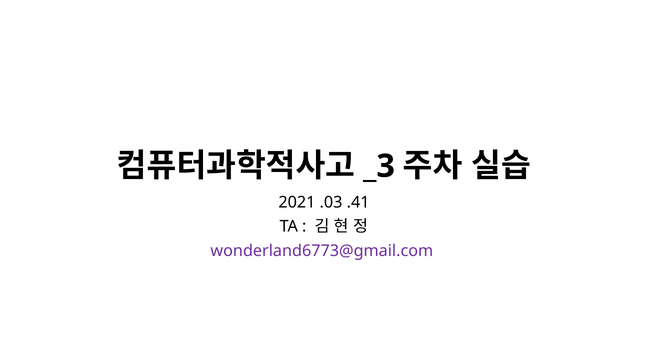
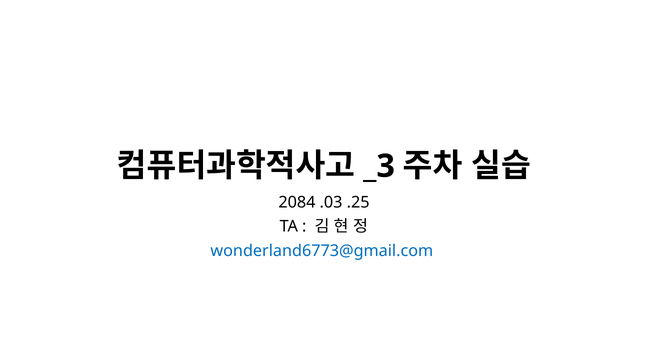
2021: 2021 -> 2084 (297, 203)
.41: .41 -> .25 (358, 203)
wonderland6773@gmail.com colour: purple -> blue (322, 251)
